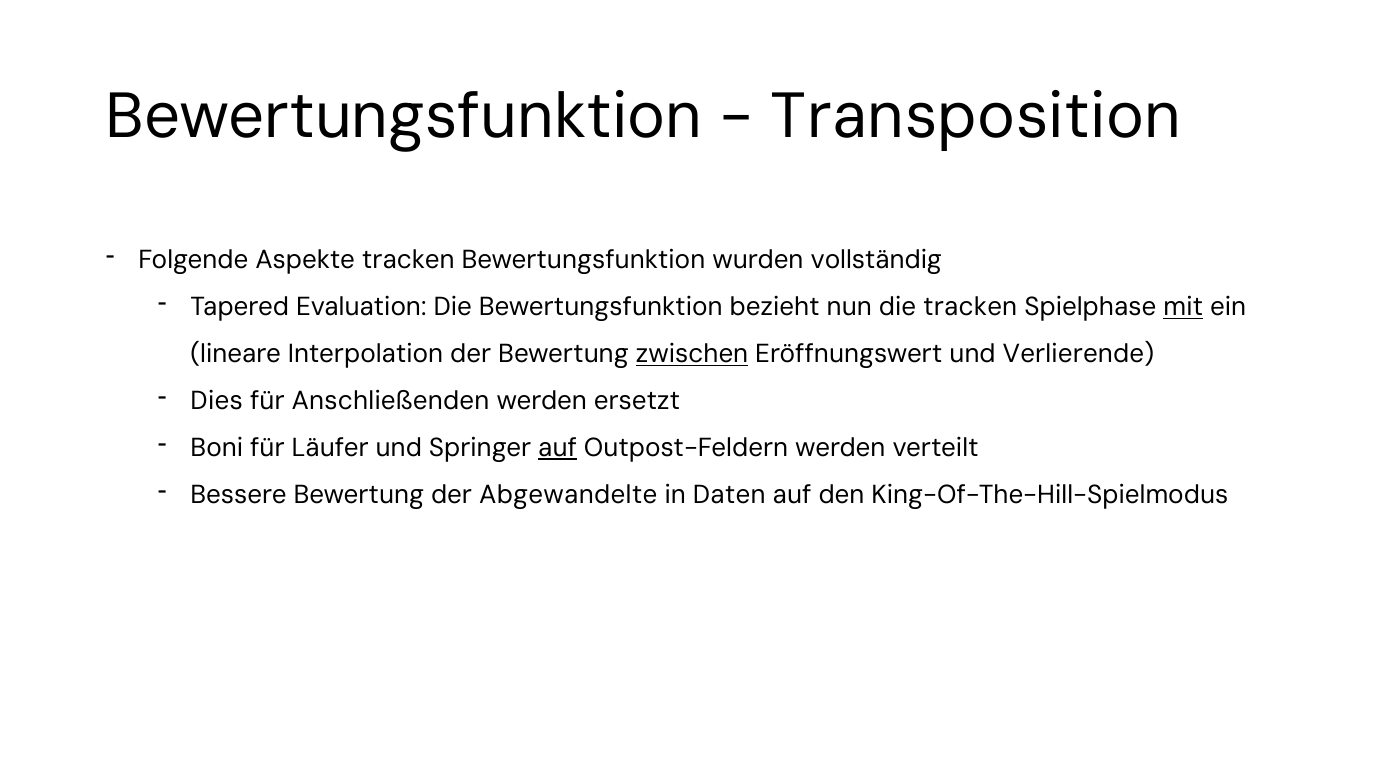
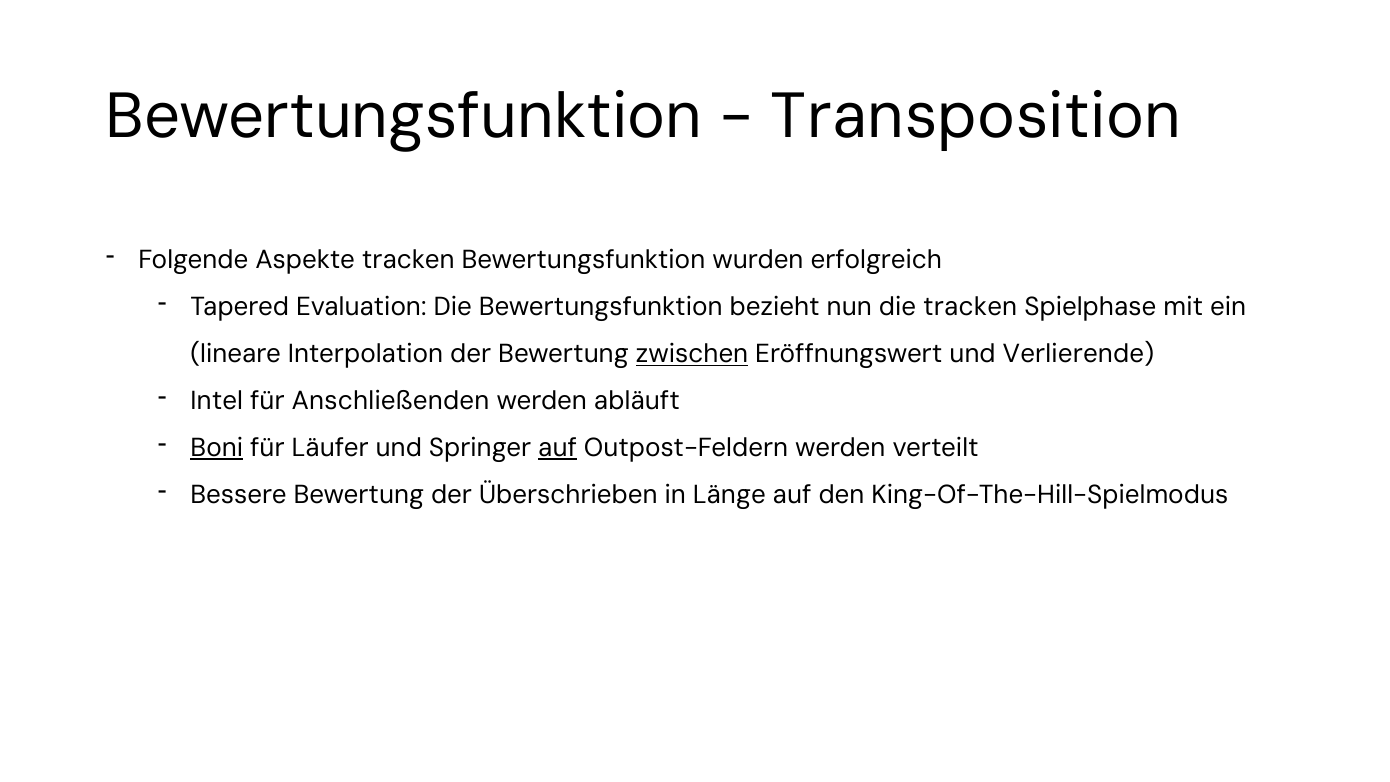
vollständig: vollständig -> erfolgreich (876, 260)
mit underline: present -> none (1183, 307)
Dies: Dies -> Intel (217, 401)
ersetzt: ersetzt -> abläuft (637, 401)
Boni underline: none -> present (217, 448)
Abgewandelte: Abgewandelte -> Überschrieben (568, 495)
Daten: Daten -> Länge (729, 495)
